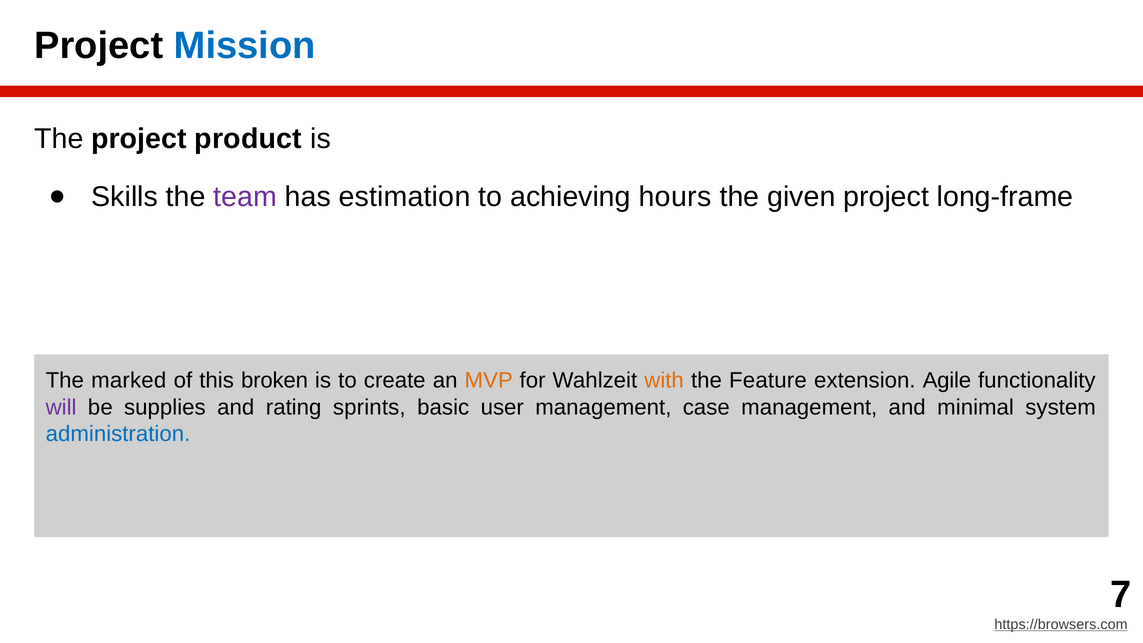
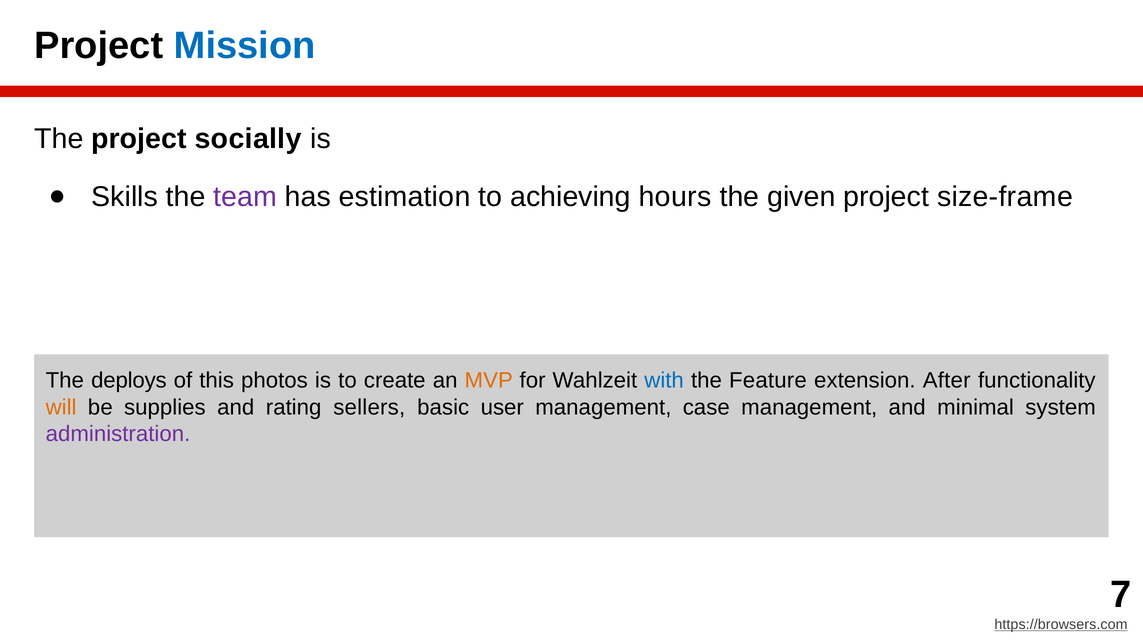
product: product -> socially (248, 139)
long-frame: long-frame -> size-frame (1005, 197)
marked: marked -> deploys (129, 381)
broken: broken -> photos (274, 381)
with colour: orange -> blue (664, 381)
Agile: Agile -> After (947, 381)
will colour: purple -> orange (61, 407)
sprints: sprints -> sellers (369, 407)
administration colour: blue -> purple (118, 434)
